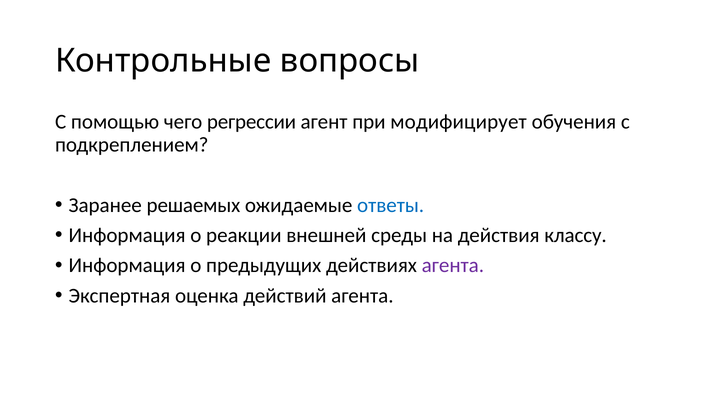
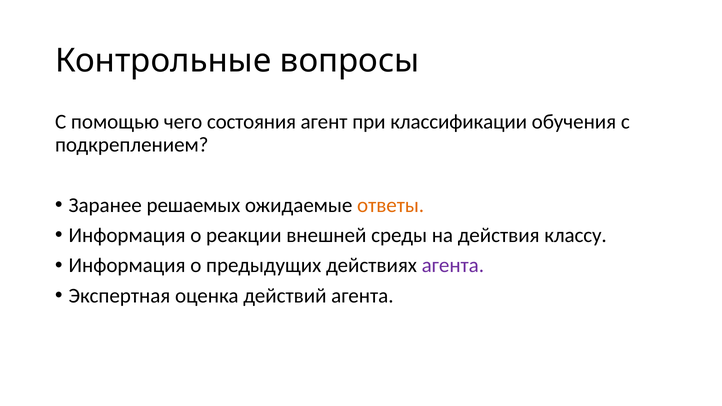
регрессии: регрессии -> состояния (252, 122)
модифицирует: модифицирует -> классификации (459, 122)
ответы colour: blue -> orange (391, 205)
